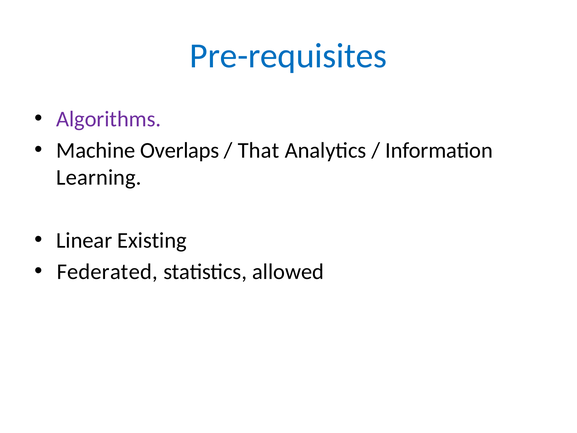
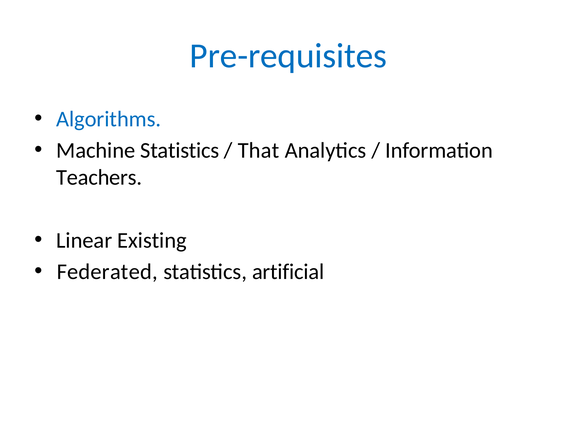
Algorithms colour: purple -> blue (109, 119)
Machine Overlaps: Overlaps -> Statistics (180, 150)
Learning: Learning -> Teachers (99, 177)
allowed: allowed -> artificial (288, 272)
